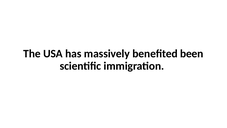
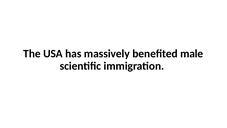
been: been -> male (192, 54)
